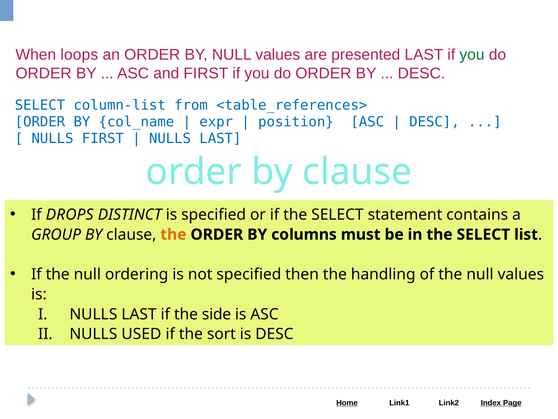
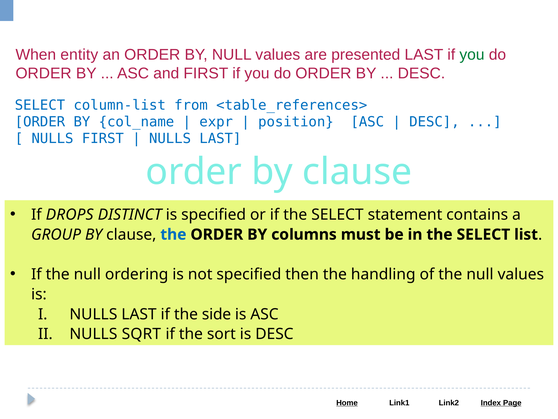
loops: loops -> entity (79, 55)
the colour: orange -> blue (173, 234)
USED: USED -> SQRT (141, 334)
